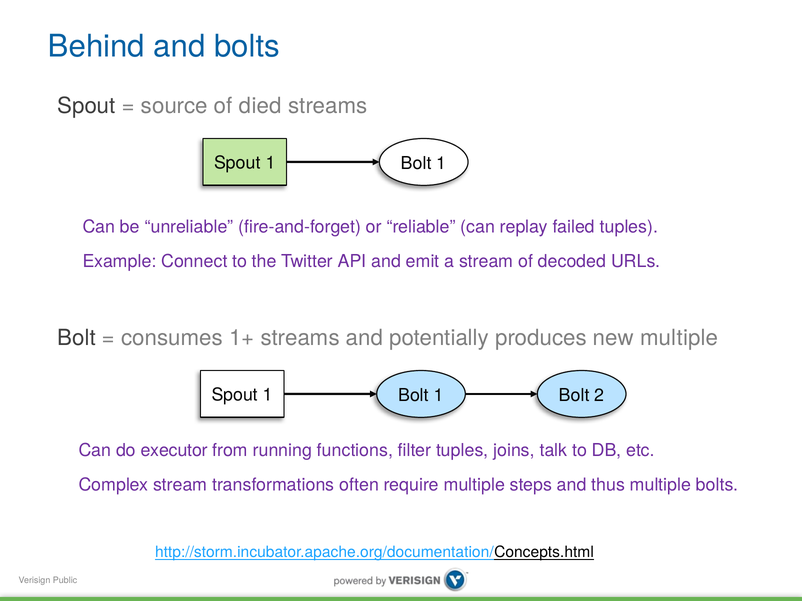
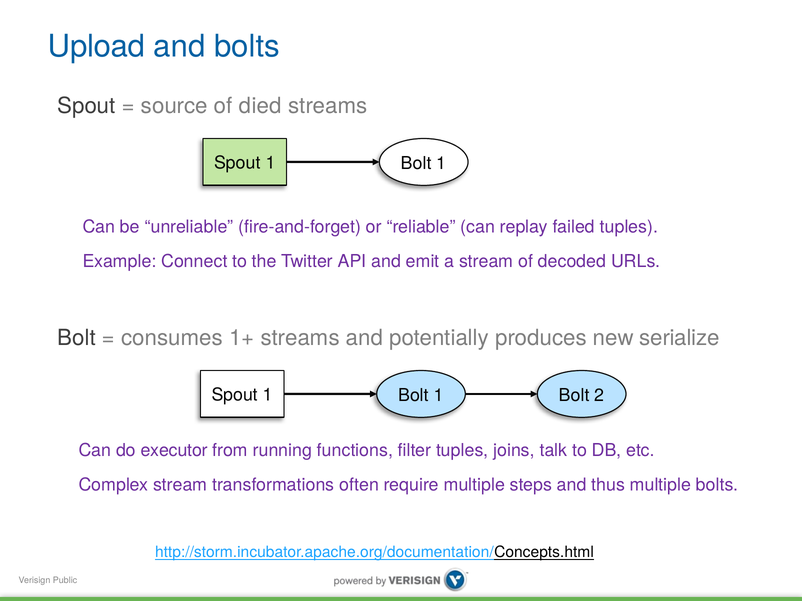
Behind: Behind -> Upload (97, 47)
new multiple: multiple -> serialize (679, 338)
